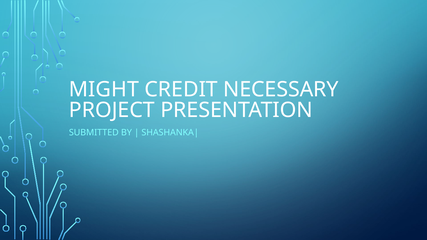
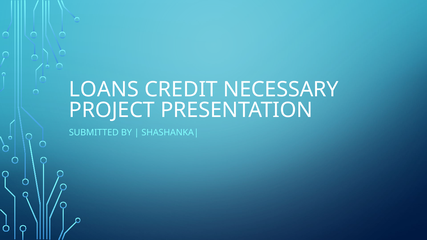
MIGHT: MIGHT -> LOANS (104, 90)
